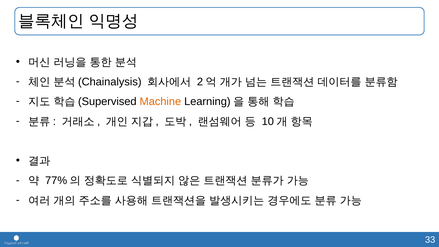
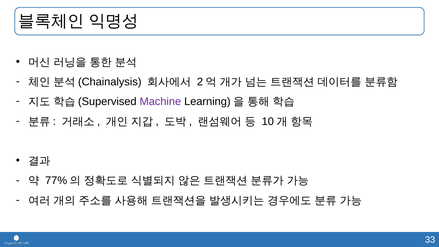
Machine colour: orange -> purple (160, 102)
